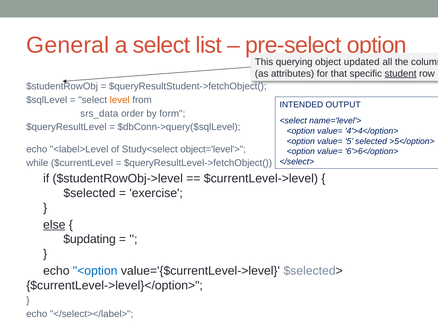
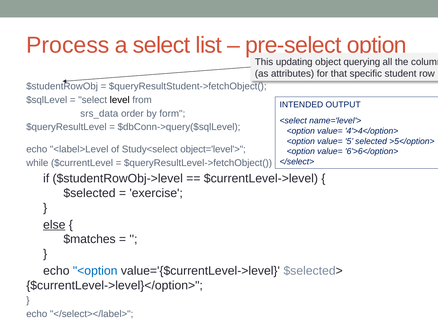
General: General -> Process (68, 45)
querying: querying -> updating (294, 62)
updated: updated -> querying (362, 62)
student underline: present -> none (401, 74)
level colour: orange -> black (120, 100)
$updating: $updating -> $matches (90, 240)
